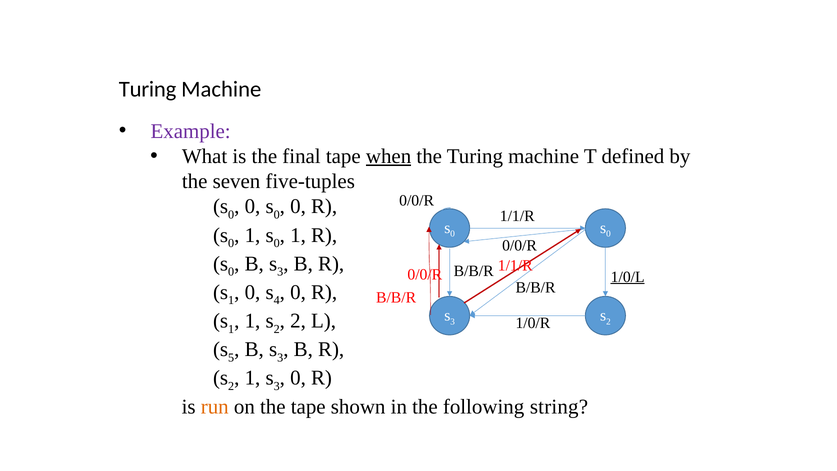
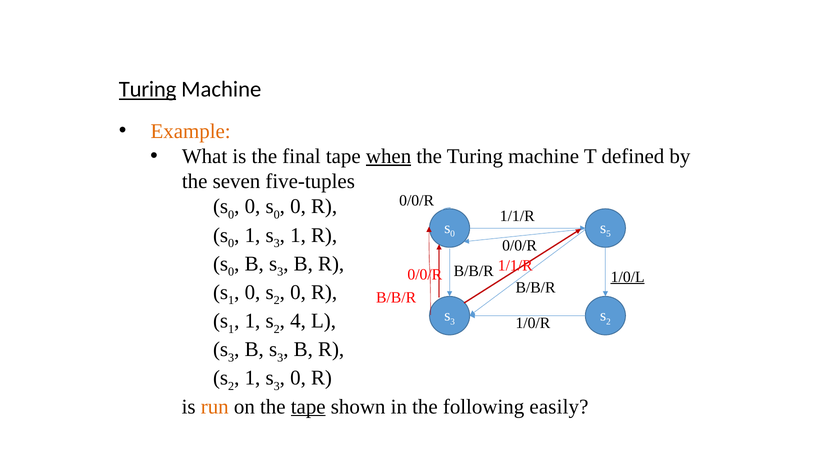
Turing underline: none -> present (148, 89)
Example colour: purple -> orange (191, 131)
0: 0 -> 5 (608, 234)
0: 0 -> 3 (277, 243)
4: 4 -> 2 (277, 300)
2: 2 -> 4 (298, 321)
5: 5 -> 3 (231, 357)
tape underline: none -> present (308, 406)
string: string -> easily (559, 406)
